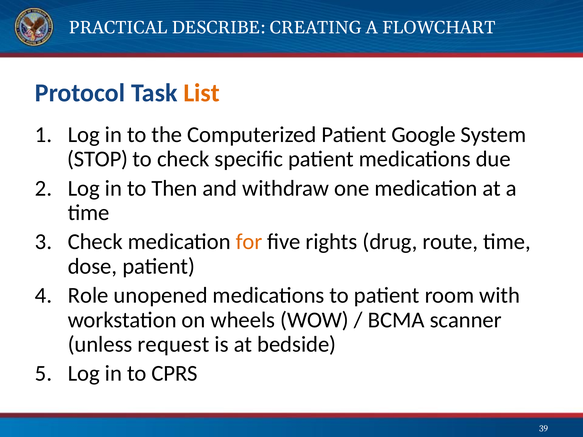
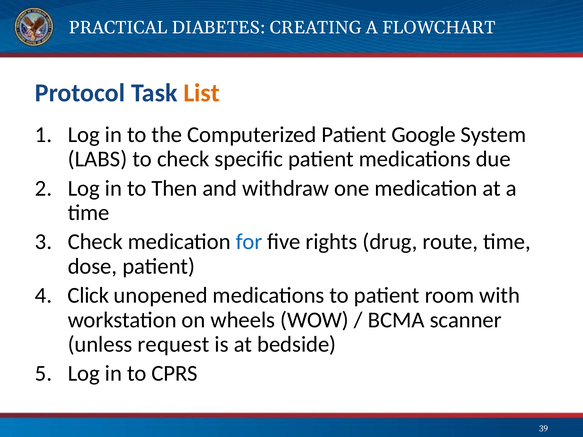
DESCRIBE: DESCRIBE -> DIABETES (219, 28)
STOP: STOP -> LABS (98, 159)
for colour: orange -> blue (249, 242)
Role: Role -> Click (88, 296)
